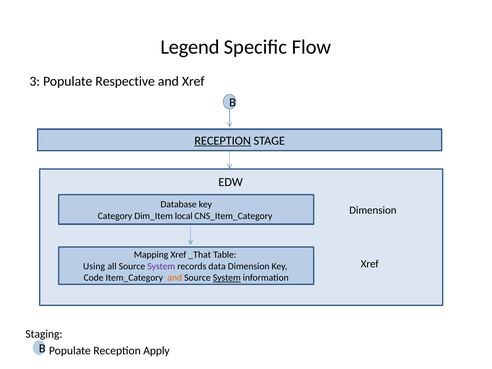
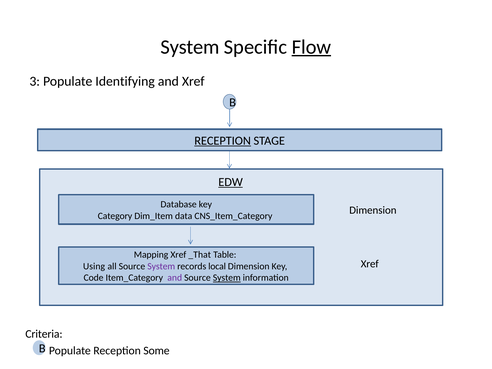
Legend: Legend -> System (190, 47)
Flow underline: none -> present (311, 47)
Respective: Respective -> Identifying (125, 81)
EDW underline: none -> present (231, 182)
local: local -> data (184, 216)
data: data -> local (217, 266)
and colour: orange -> purple (175, 278)
Staging: Staging -> Criteria (44, 334)
Apply: Apply -> Some (156, 351)
